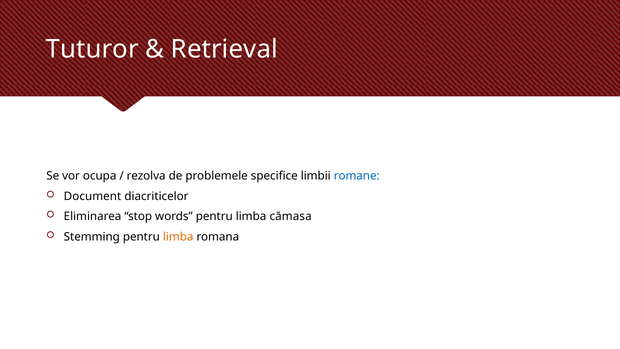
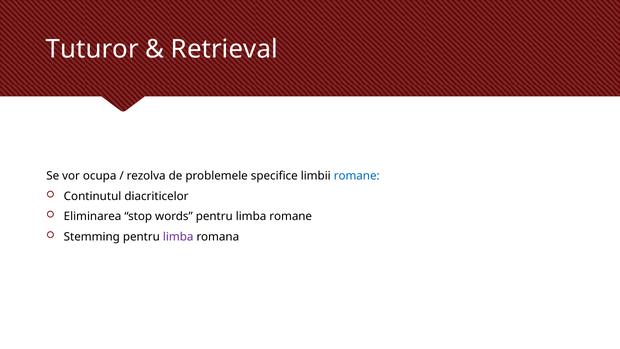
Document: Document -> Continutul (93, 196)
limba cămasa: cămasa -> romane (291, 216)
limba colour: orange -> purple (178, 236)
